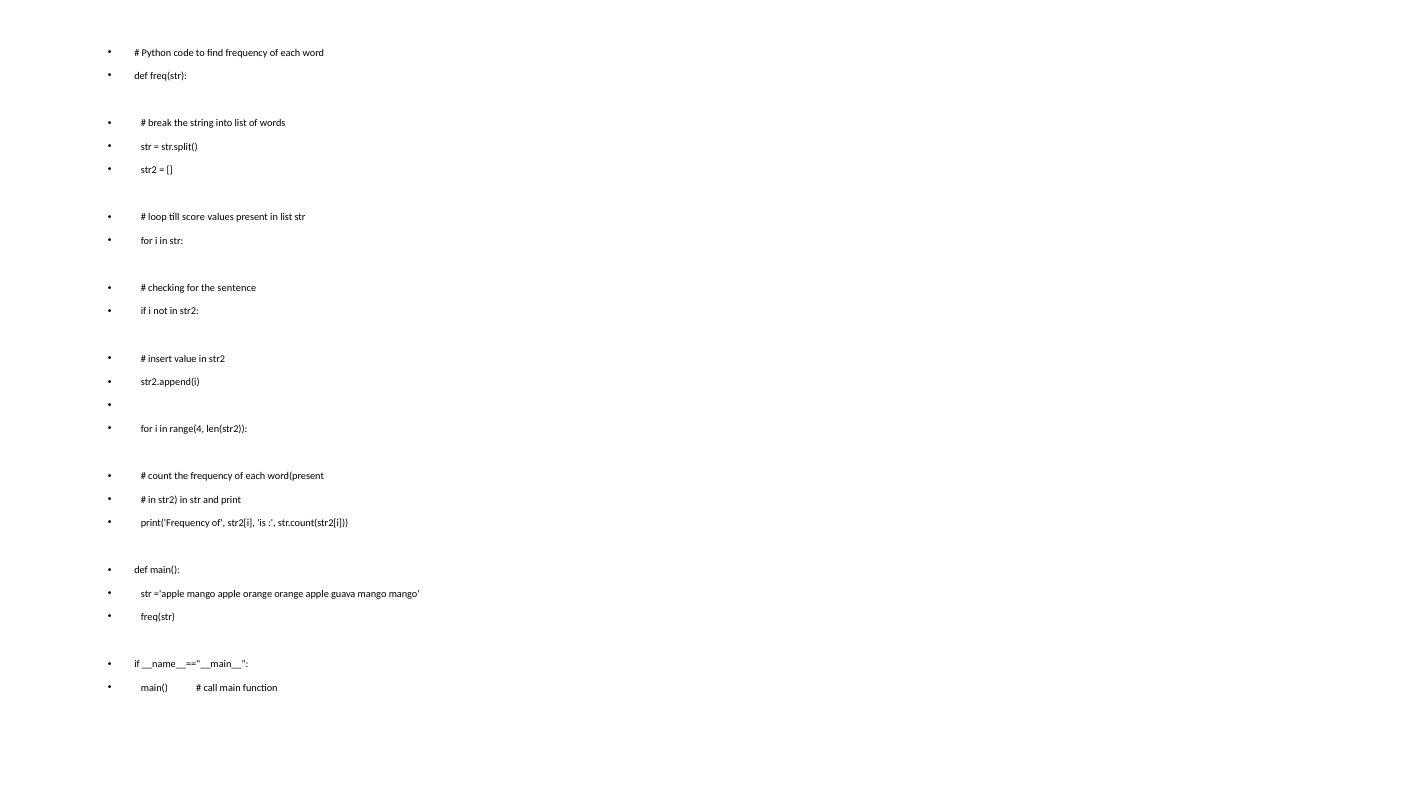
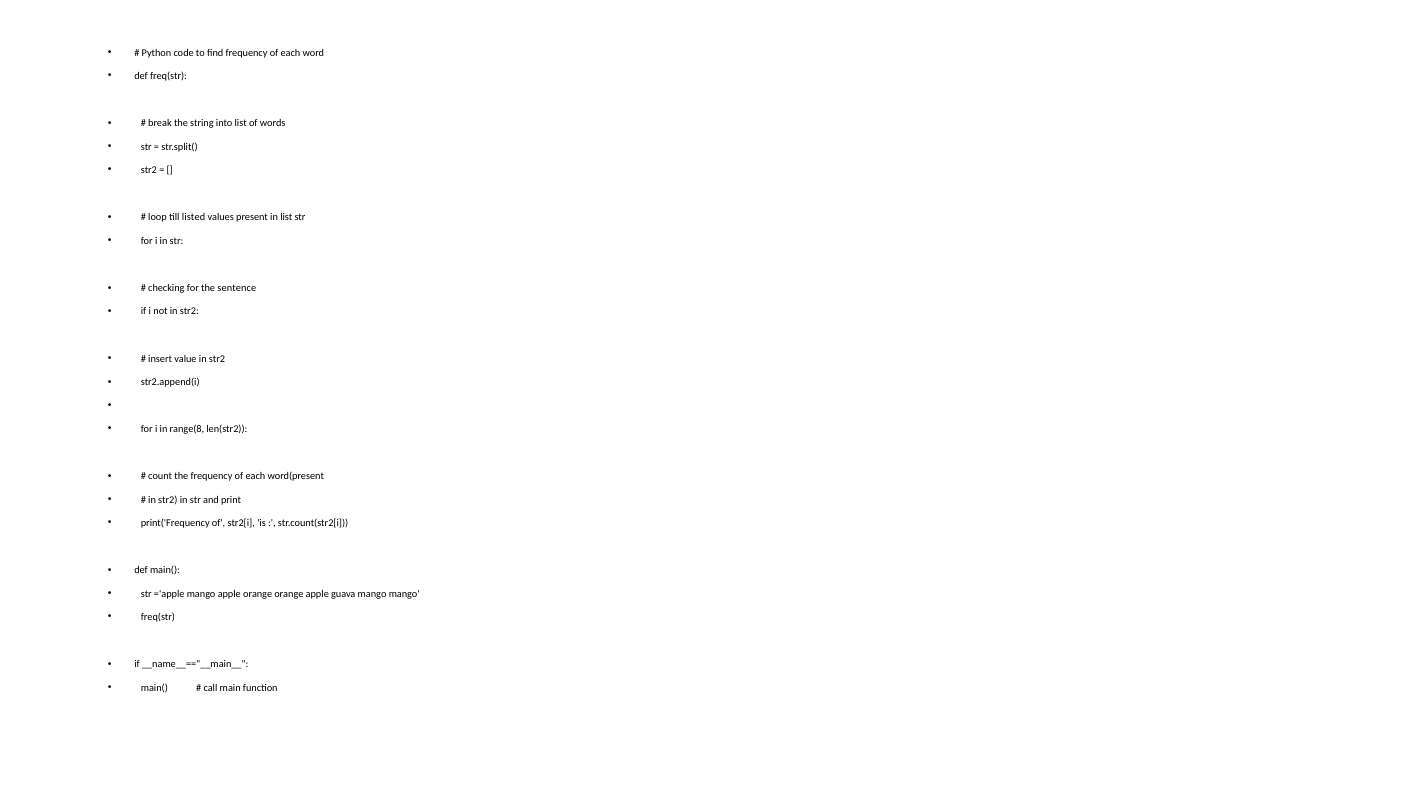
score: score -> listed (194, 218)
range(4: range(4 -> range(8 (187, 429)
